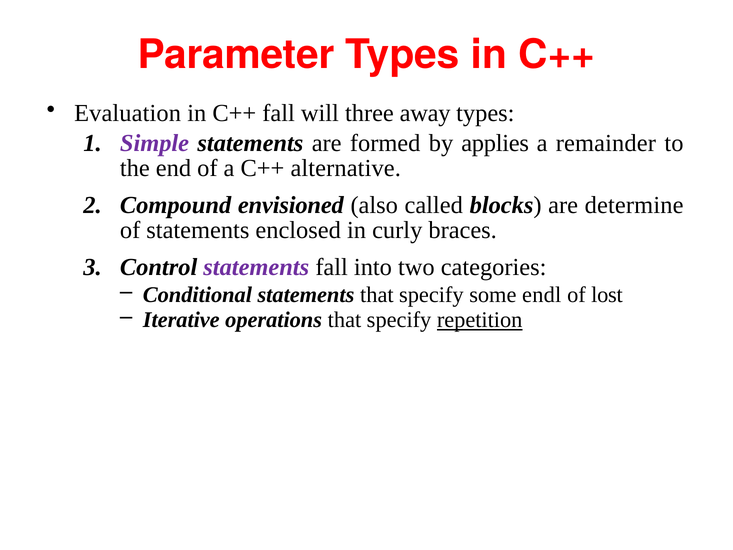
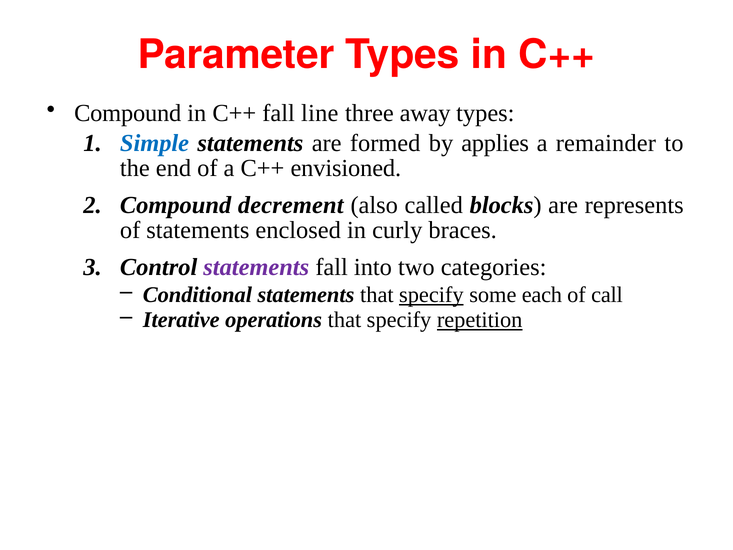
Evaluation: Evaluation -> Compound (128, 113)
will: will -> line (320, 113)
Simple colour: purple -> blue (154, 143)
alternative: alternative -> envisioned (346, 168)
envisioned: envisioned -> decrement (291, 205)
determine: determine -> represents (634, 205)
specify underline: none -> present (431, 295)
endl: endl -> each (542, 295)
lost: lost -> call (607, 295)
